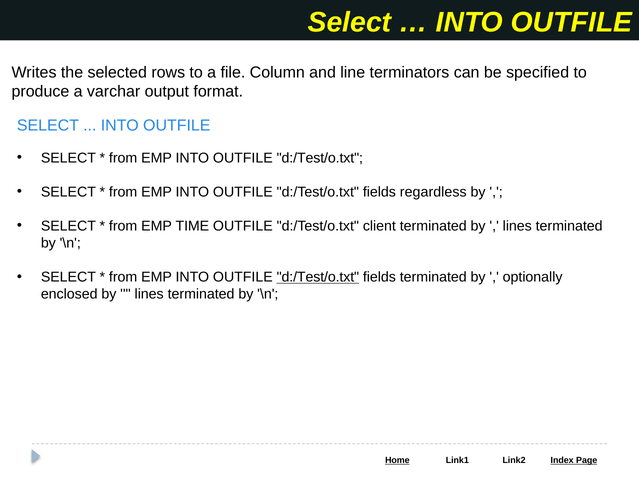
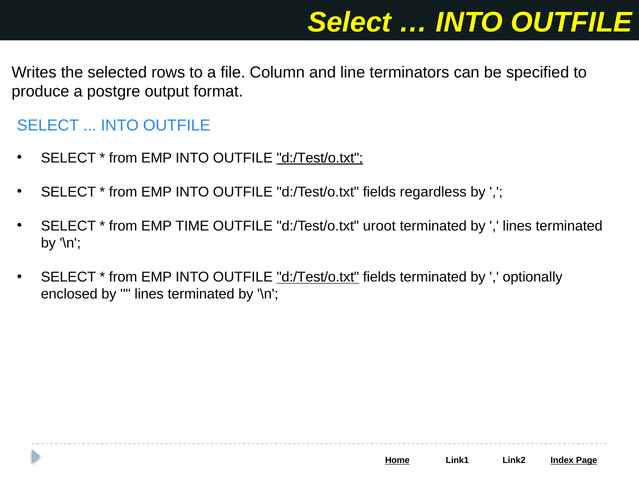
varchar: varchar -> postgre (114, 92)
d:/Test/o.txt underline: none -> present (320, 158)
client: client -> uroot (379, 226)
